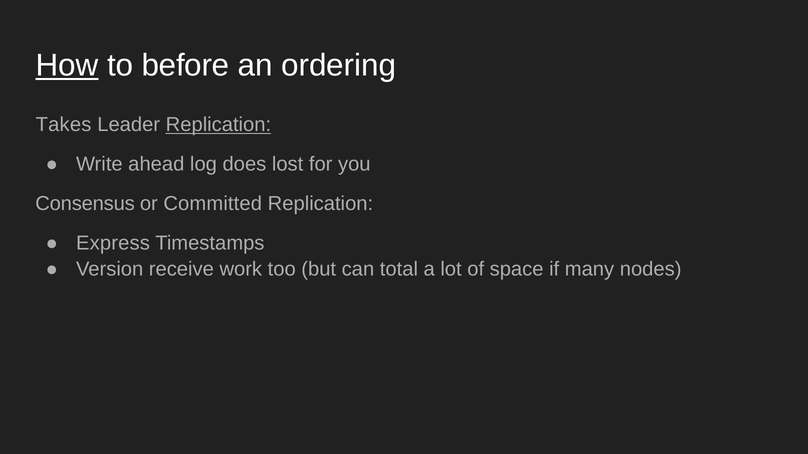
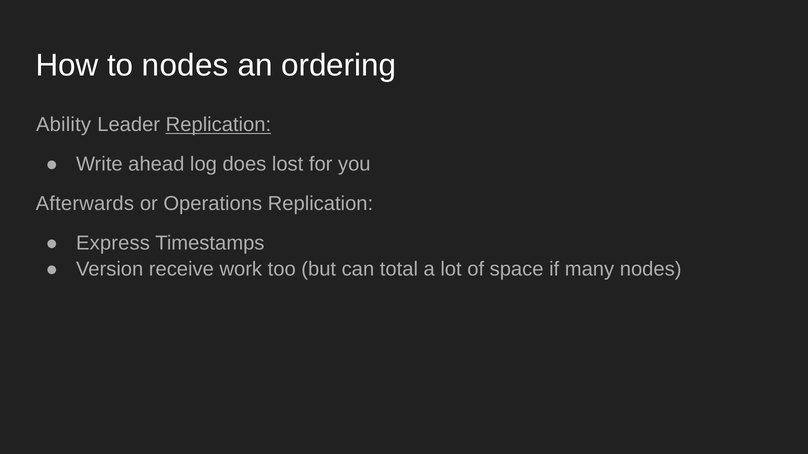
How underline: present -> none (67, 65)
to before: before -> nodes (185, 65)
Takes: Takes -> Ability (64, 125)
Consensus: Consensus -> Afterwards (85, 204)
Committed: Committed -> Operations (213, 204)
